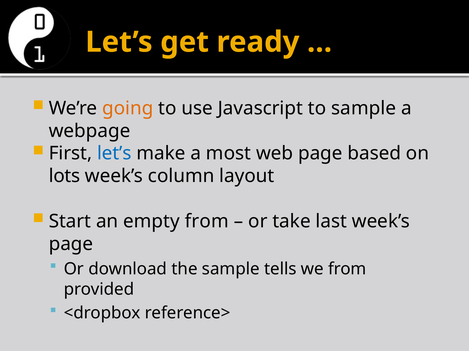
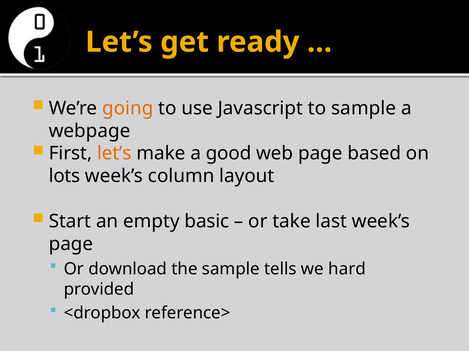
let’s colour: blue -> orange (114, 154)
most: most -> good (229, 154)
empty from: from -> basic (207, 222)
we from: from -> hard (347, 269)
